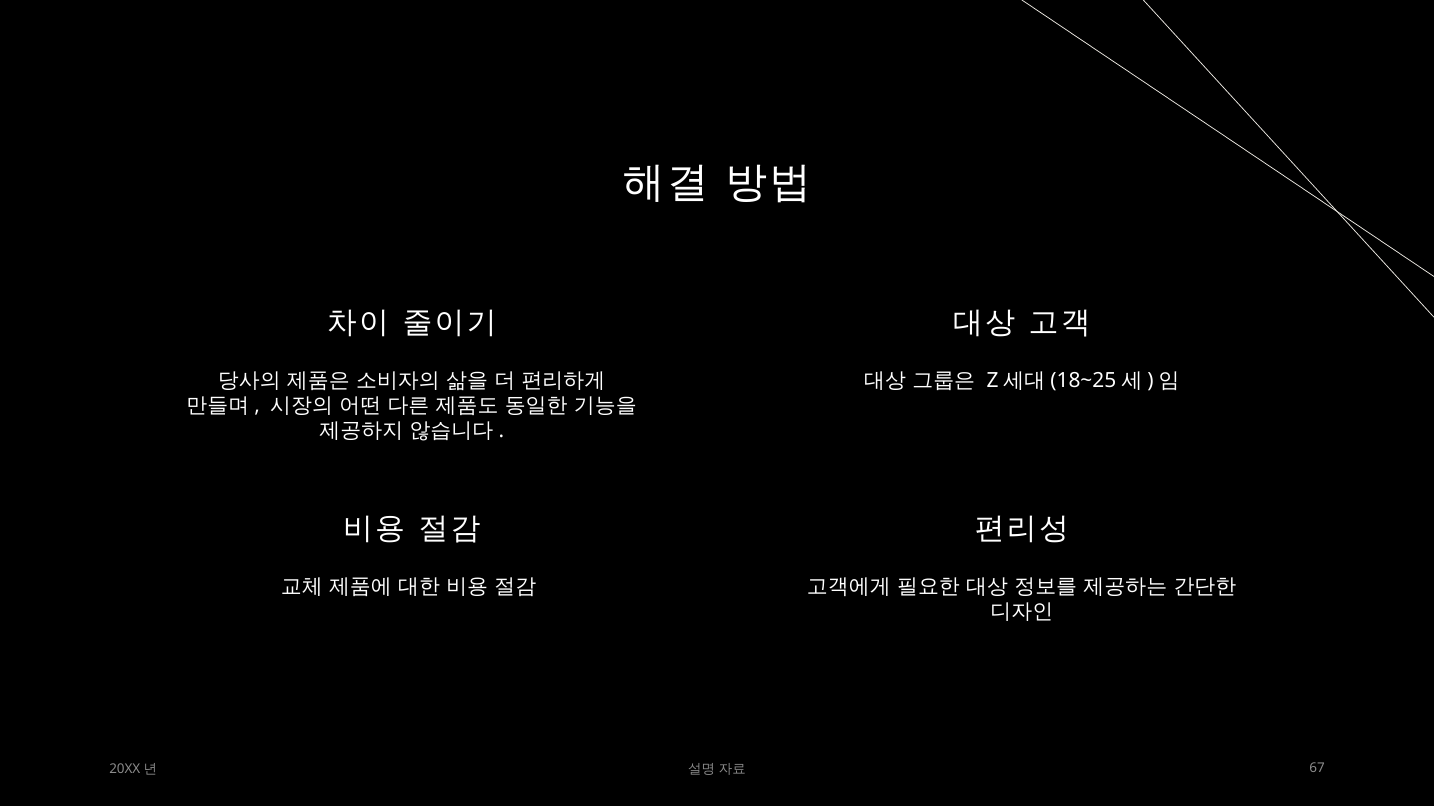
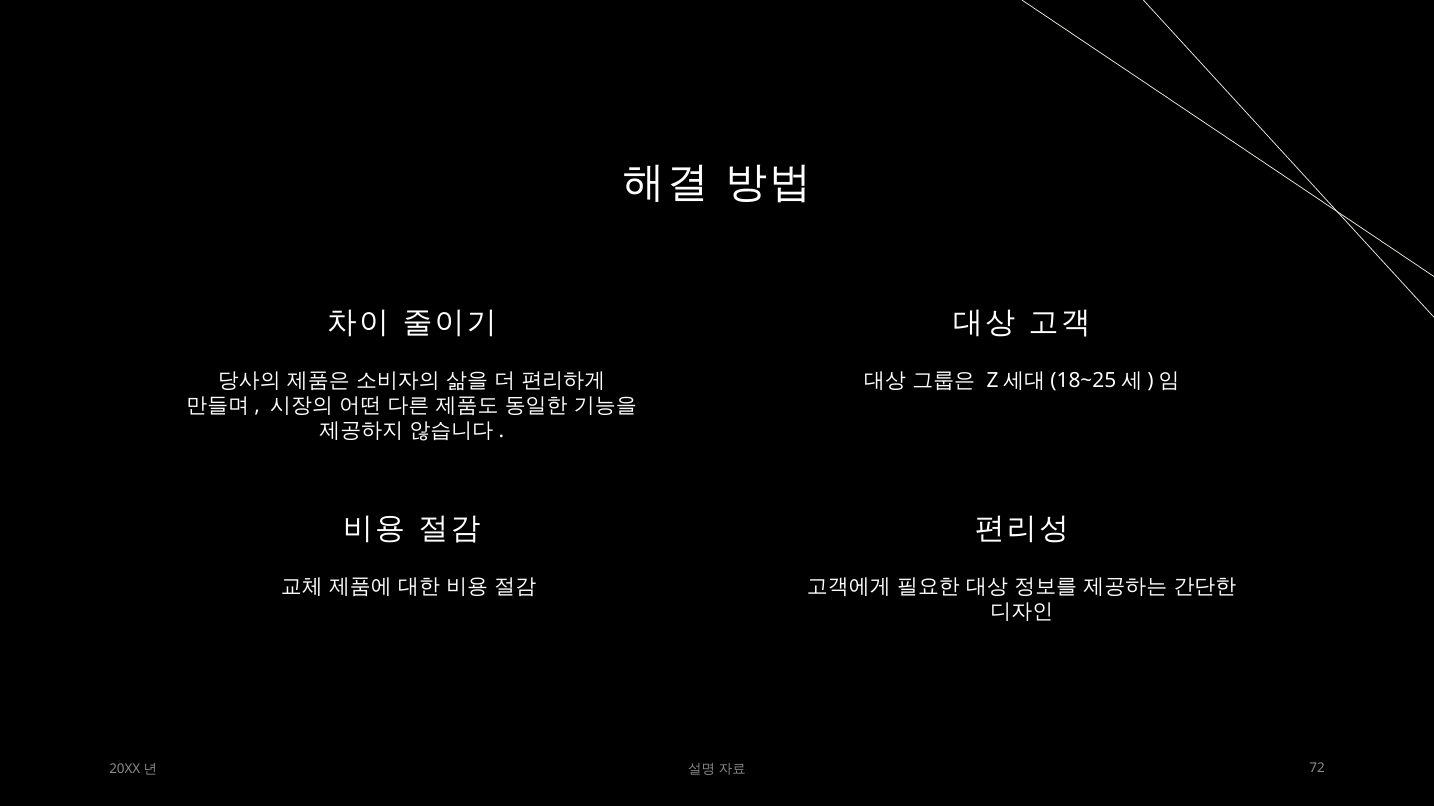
67: 67 -> 72 (1317, 769)
